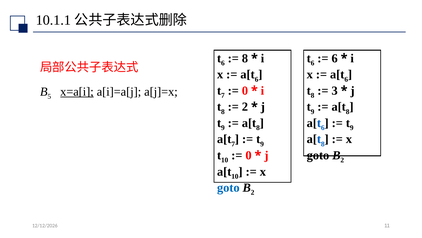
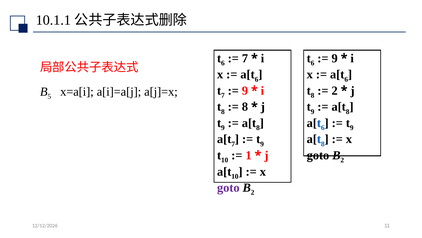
8: 8 -> 7 (245, 58)
6: 6 -> 9 (335, 58)
0: 0 -> 9 (245, 90)
3: 3 -> 2 (335, 90)
x=a[i underline: present -> none (77, 92)
2: 2 -> 8 (245, 107)
0: 0 -> 1 (249, 155)
goto colour: blue -> purple (228, 187)
